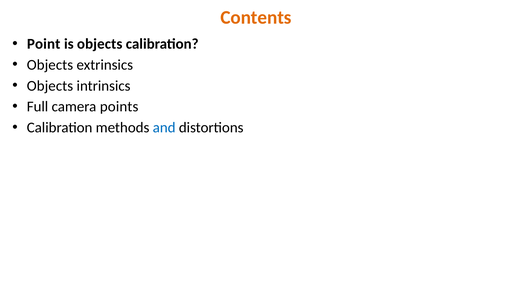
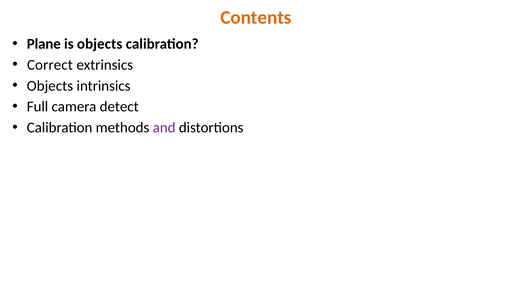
Point: Point -> Plane (44, 44)
Objects: Objects -> Correct (50, 65)
points: points -> detect (119, 107)
and colour: blue -> purple (164, 128)
